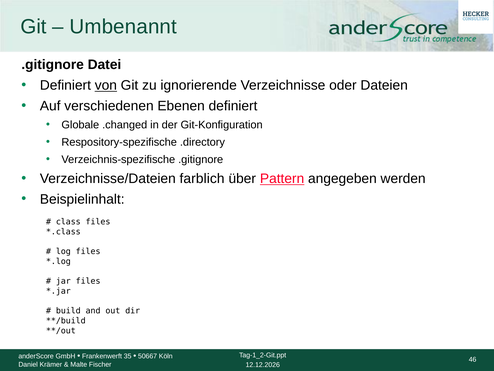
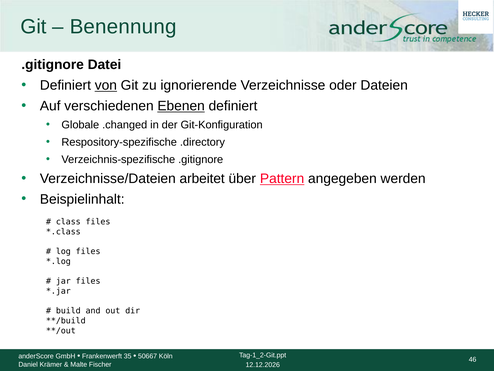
Umbenannt: Umbenannt -> Benennung (123, 27)
Ebenen underline: none -> present (181, 106)
farblich: farblich -> arbeitet (202, 178)
